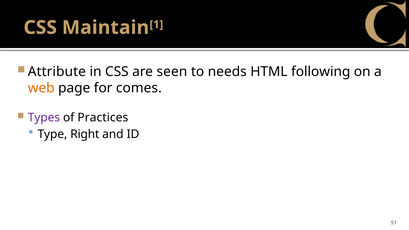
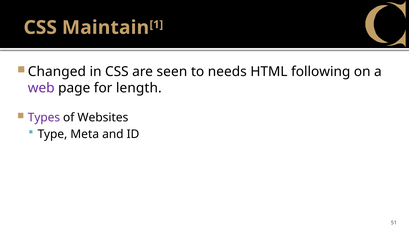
Attribute: Attribute -> Changed (57, 72)
web colour: orange -> purple (41, 88)
comes: comes -> length (139, 88)
Practices: Practices -> Websites (103, 118)
Right: Right -> Meta (85, 134)
